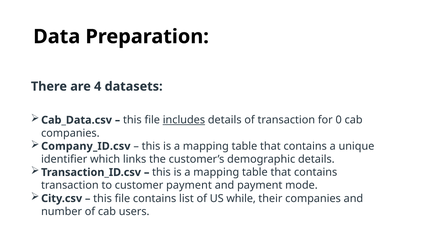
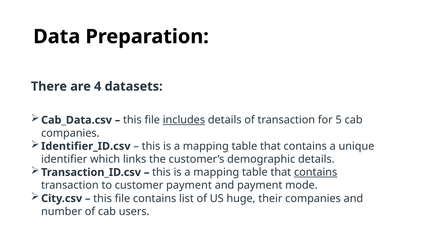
0: 0 -> 5 (339, 120)
Company_ID.csv: Company_ID.csv -> Identifier_ID.csv (86, 146)
contains underline: none -> present (316, 172)
while: while -> huge (241, 198)
